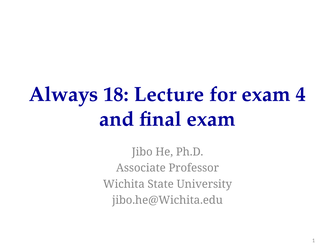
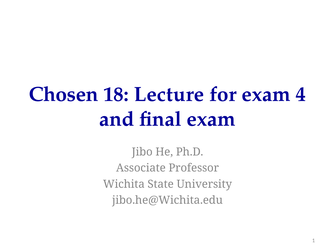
Always: Always -> Chosen (64, 94)
